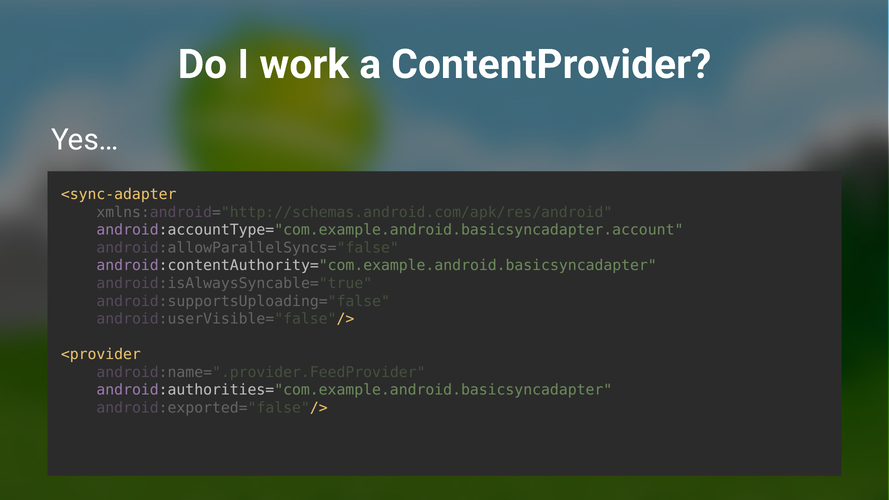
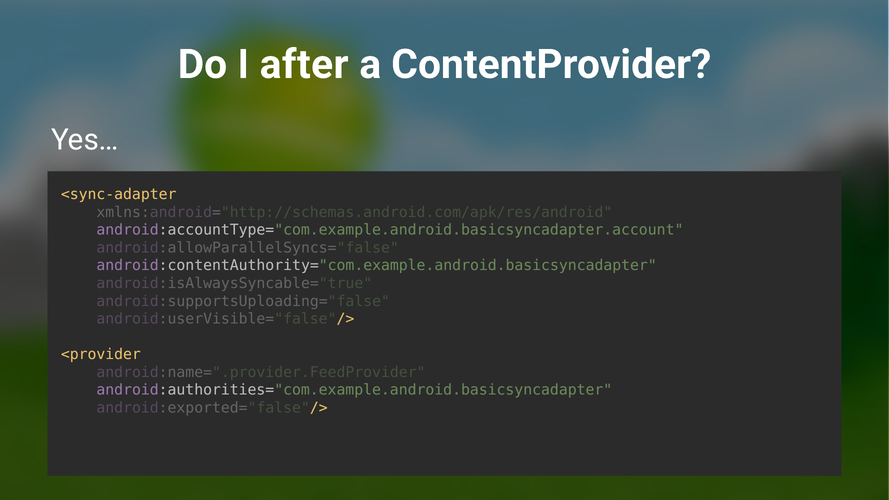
work: work -> after (304, 65)
